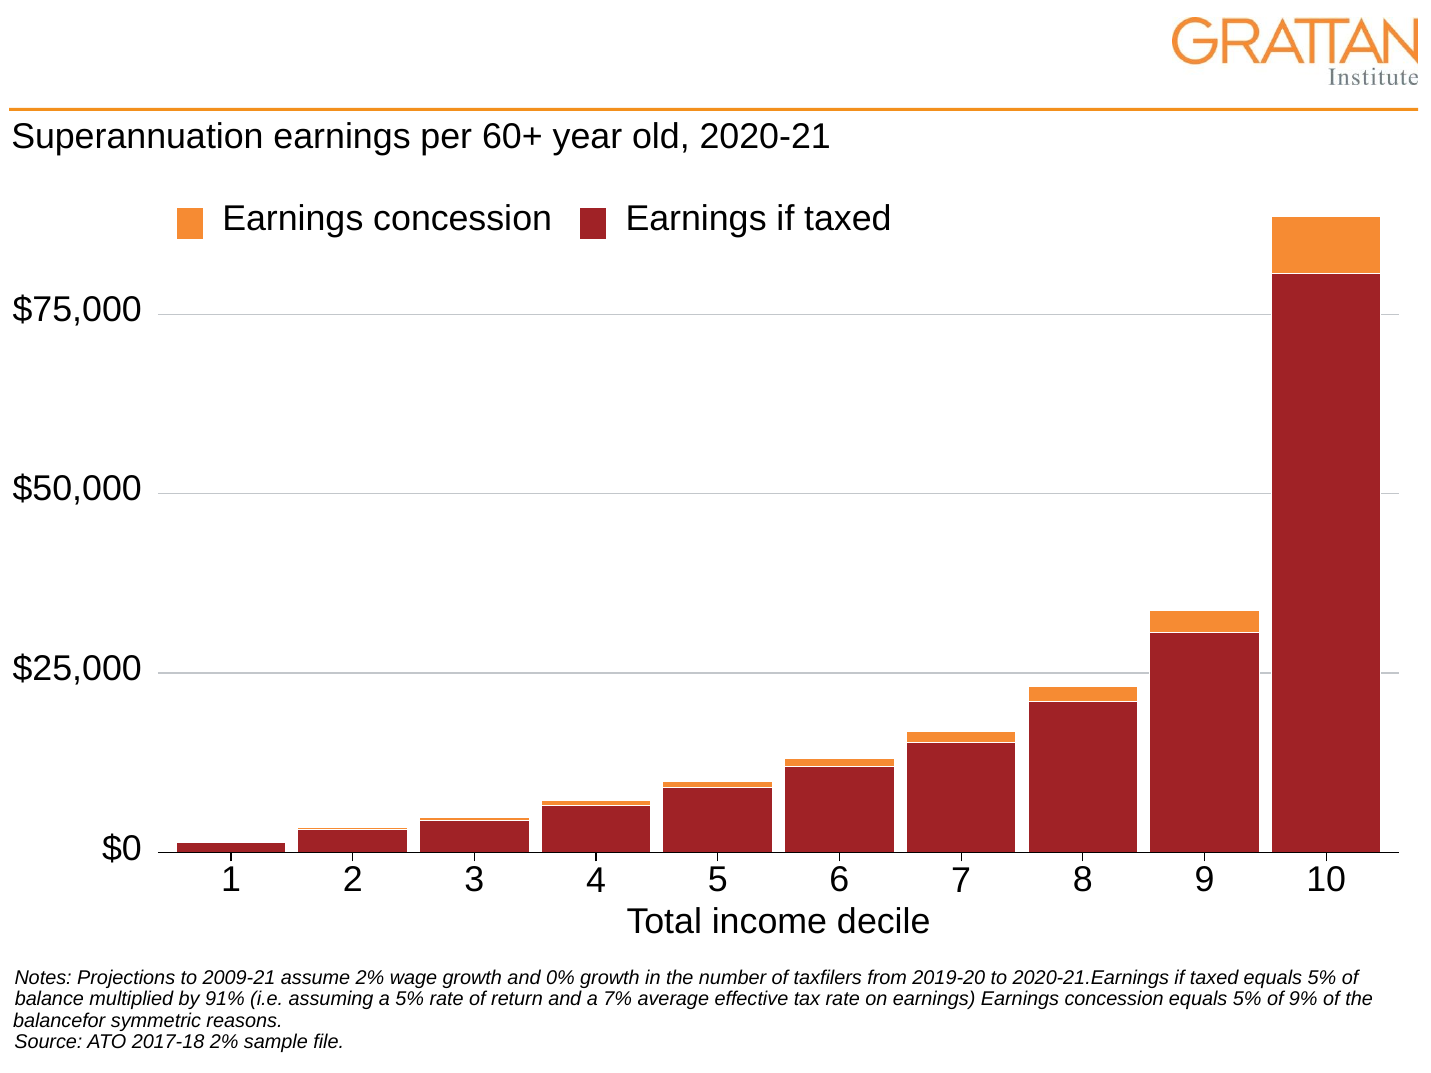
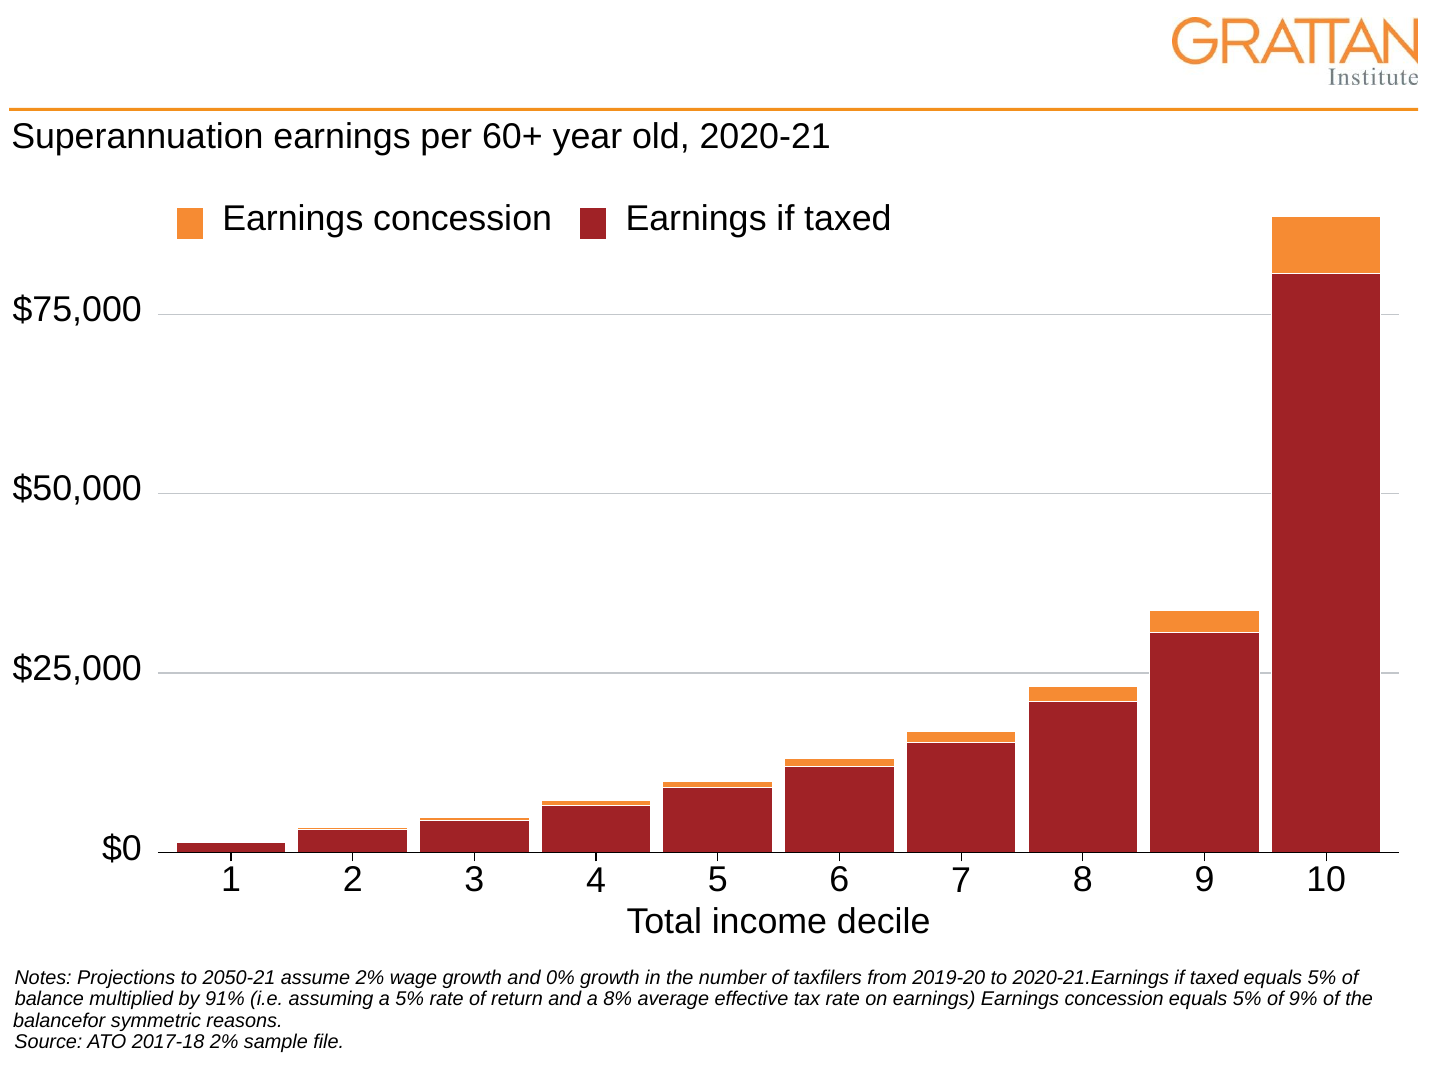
2009-21: 2009-21 -> 2050-21 (239, 978)
7%: 7% -> 8% (618, 999)
